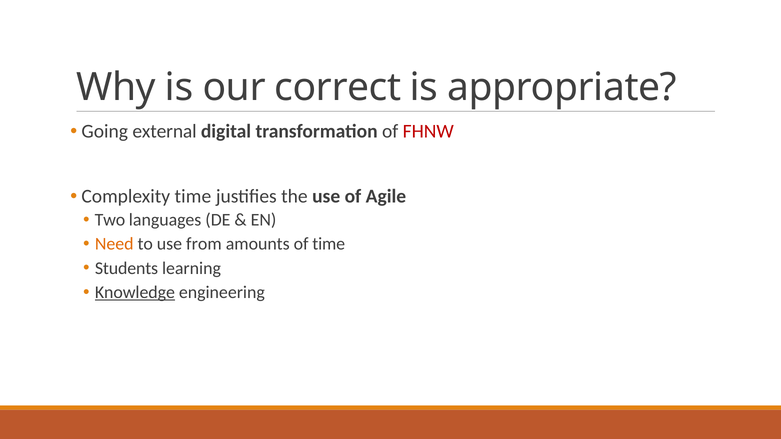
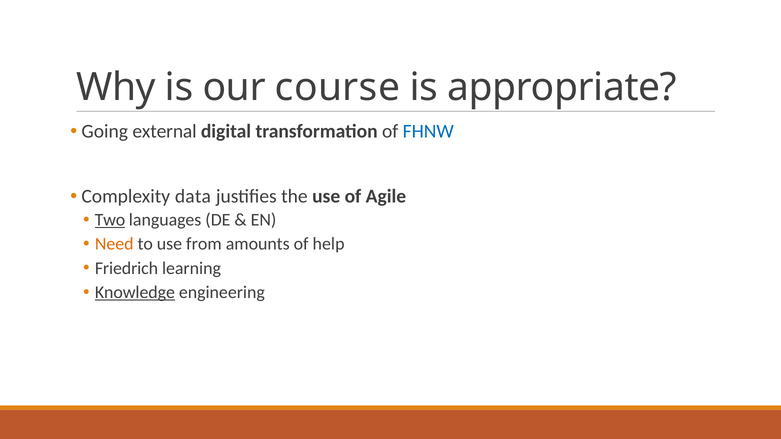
correct: correct -> course (337, 87)
FHNW colour: red -> blue (428, 132)
Complexity time: time -> data (193, 197)
Two underline: none -> present (110, 220)
of time: time -> help (329, 244)
Students: Students -> Friedrich (126, 268)
